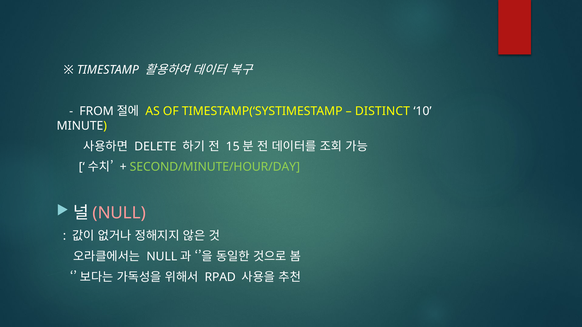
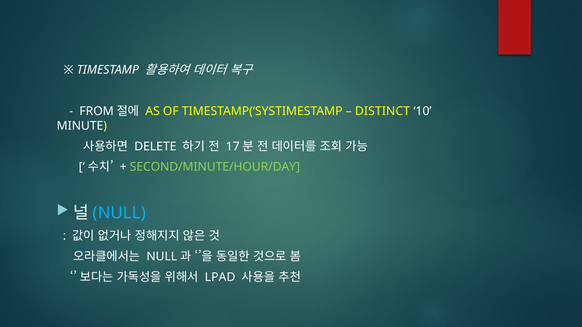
15: 15 -> 17 (233, 147)
NULL colour: pink -> light blue (119, 213)
RPAD: RPAD -> LPAD (220, 278)
